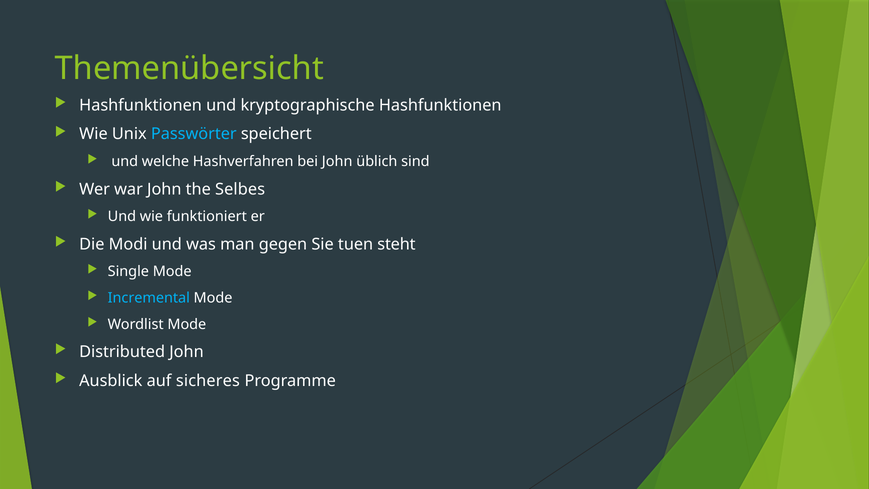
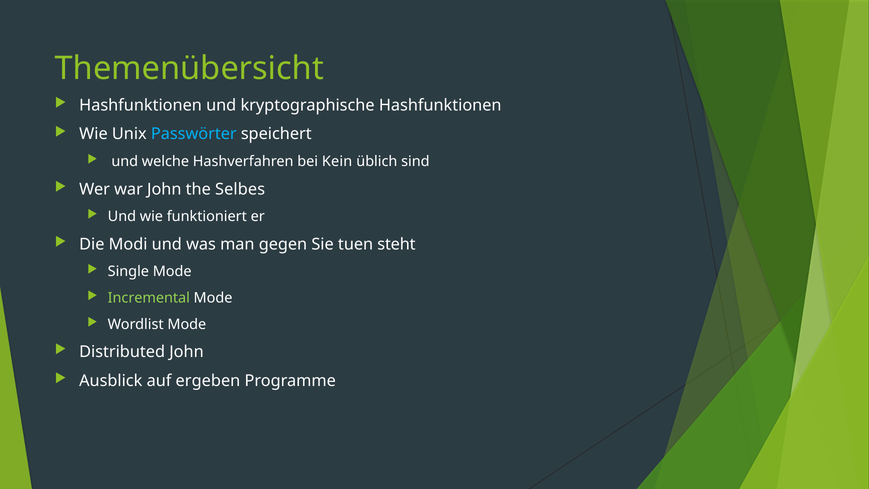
bei John: John -> Kein (337, 161)
Incremental colour: light blue -> light green (149, 298)
sicheres: sicheres -> ergeben (208, 381)
